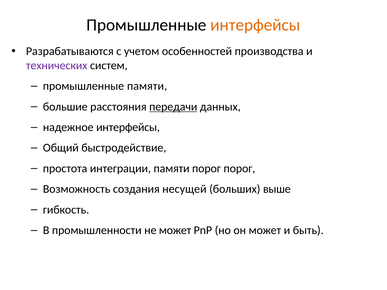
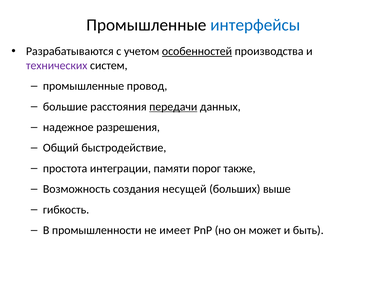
интерфейсы colour: orange -> blue (255, 25)
особенностей underline: none -> present (197, 51)
промышленные памяти: памяти -> провод (147, 86)
надежное интерфейсы: интерфейсы -> разрешения (128, 127)
порог порог: порог -> также (239, 169)
не может: может -> имеет (175, 230)
